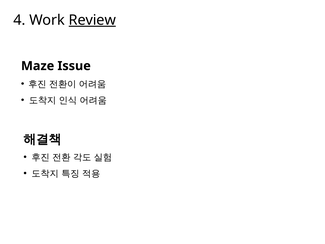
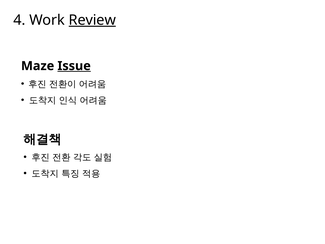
Issue underline: none -> present (74, 66)
